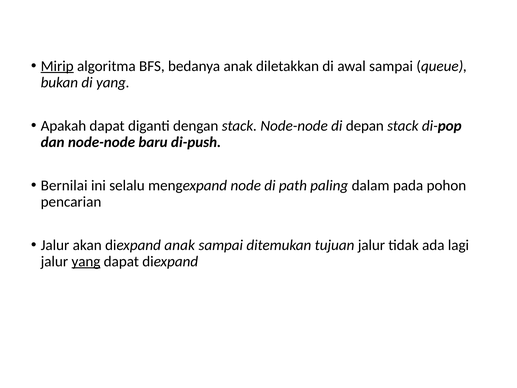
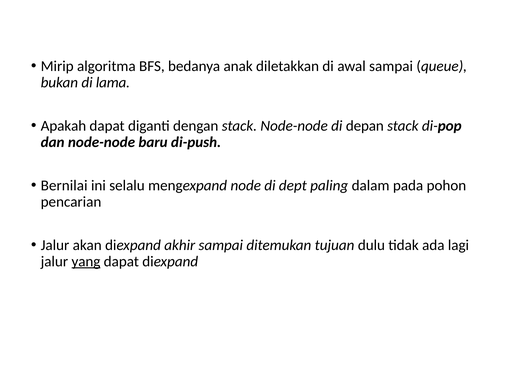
Mirip underline: present -> none (57, 66)
di yang: yang -> lama (113, 82)
path: path -> dept (293, 185)
diexpand anak: anak -> akhir (180, 245)
tujuan jalur: jalur -> dulu (371, 245)
